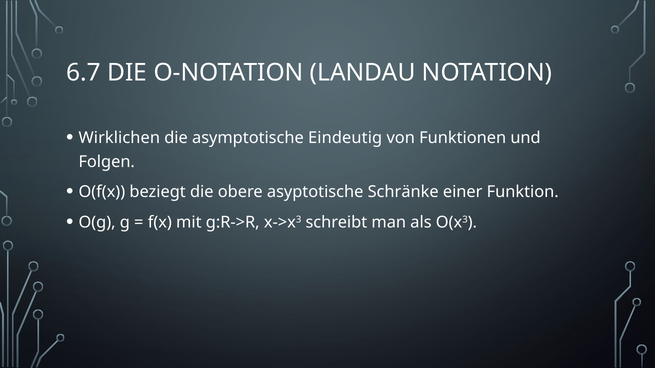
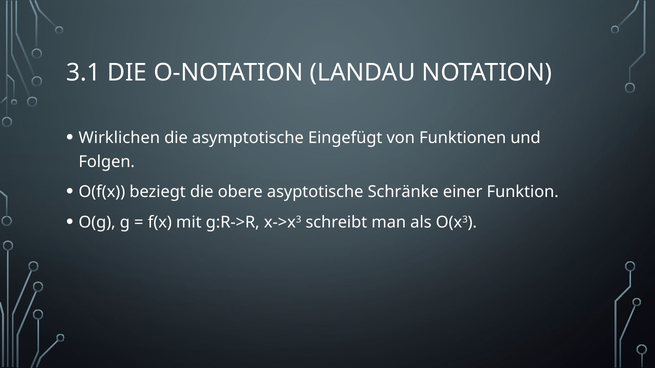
6.7: 6.7 -> 3.1 (84, 73)
Eindeutig: Eindeutig -> Eingefügt (345, 138)
